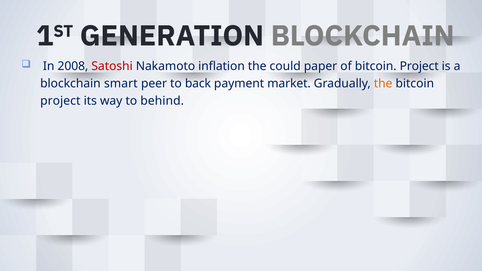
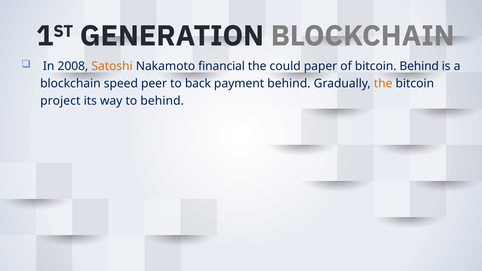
Satoshi colour: red -> orange (112, 66)
inflation: inflation -> financial (222, 66)
of bitcoin Project: Project -> Behind (419, 66)
smart: smart -> speed (121, 84)
payment market: market -> behind (289, 84)
